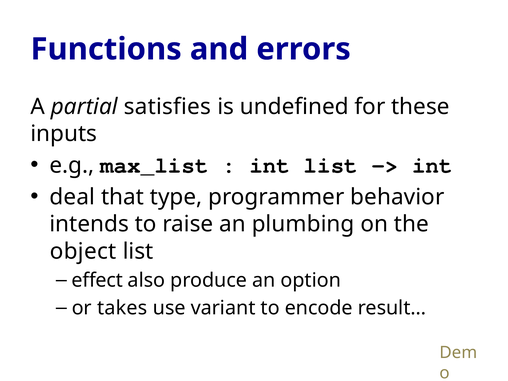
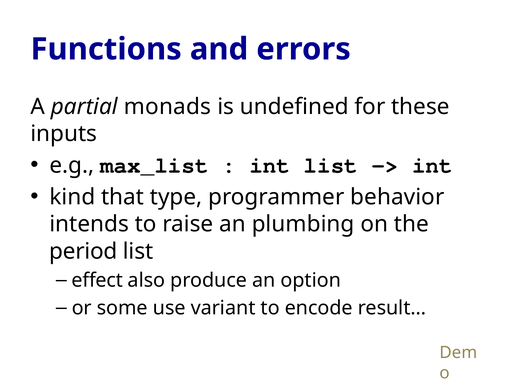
satisfies: satisfies -> monads (167, 107)
deal: deal -> kind (72, 197)
object: object -> period (83, 251)
takes: takes -> some (122, 308)
